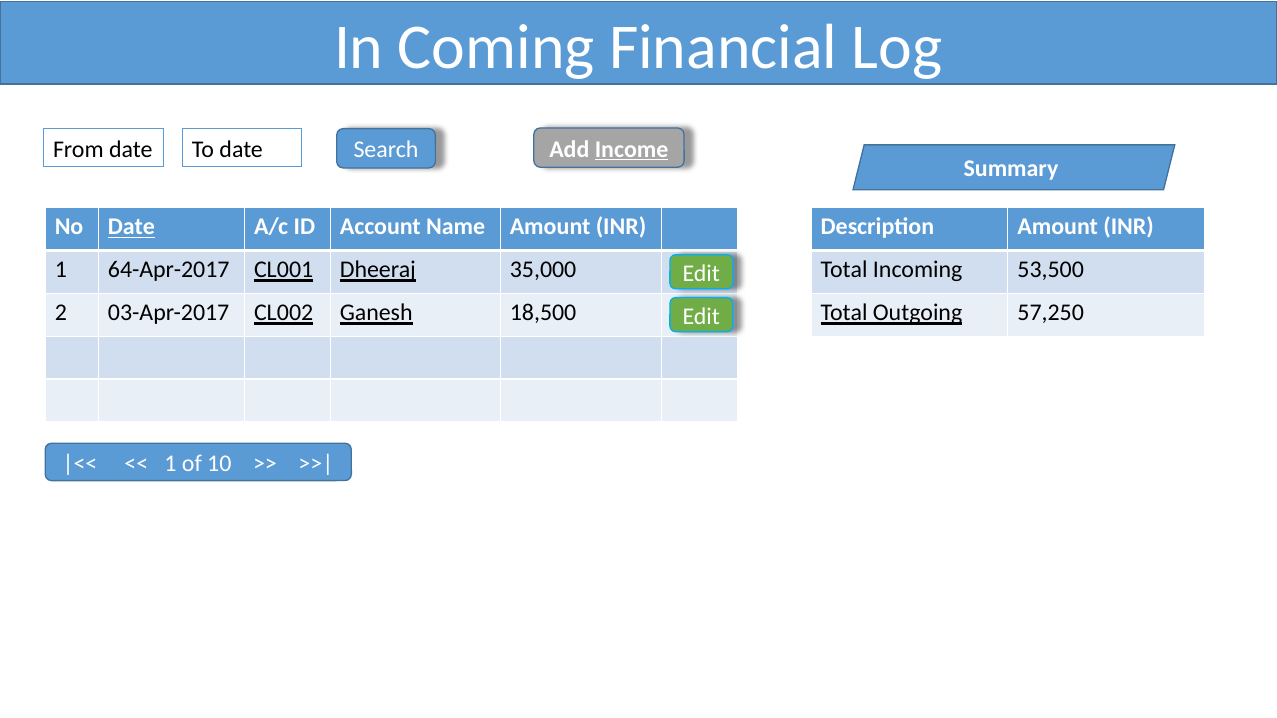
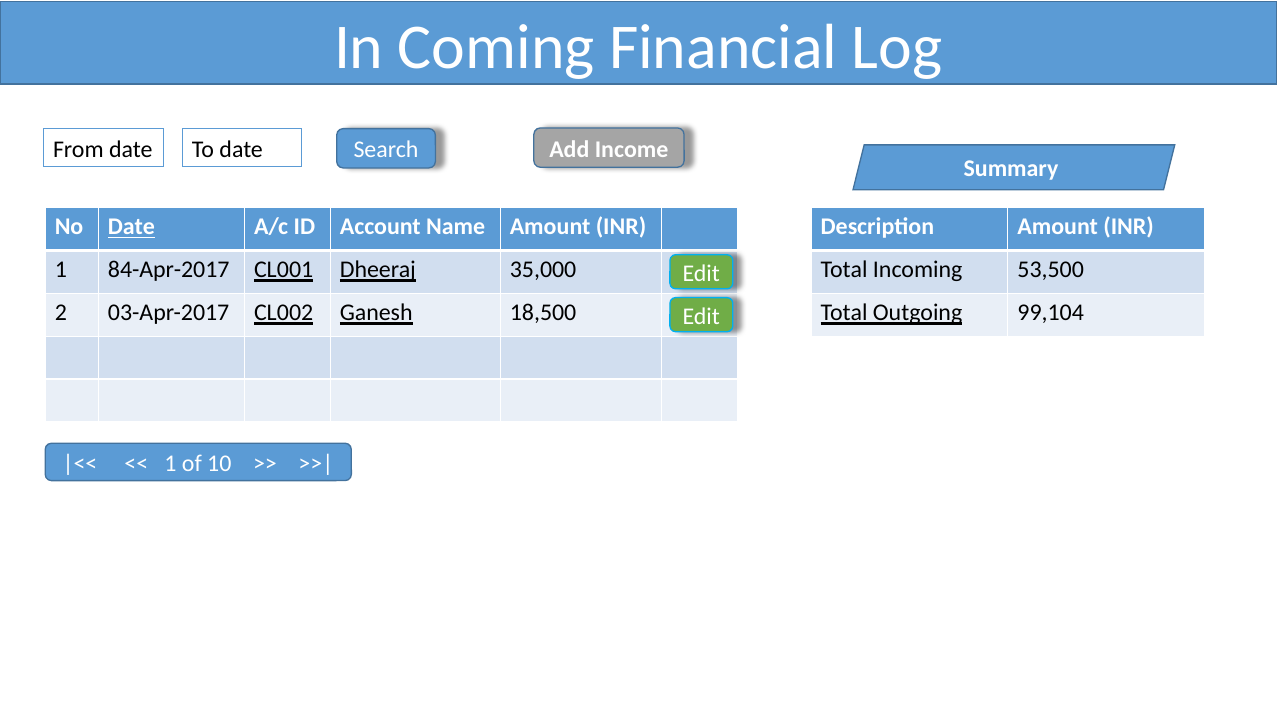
Income underline: present -> none (632, 149)
64-Apr-2017: 64-Apr-2017 -> 84-Apr-2017 (169, 270)
57,250: 57,250 -> 99,104 (1051, 313)
